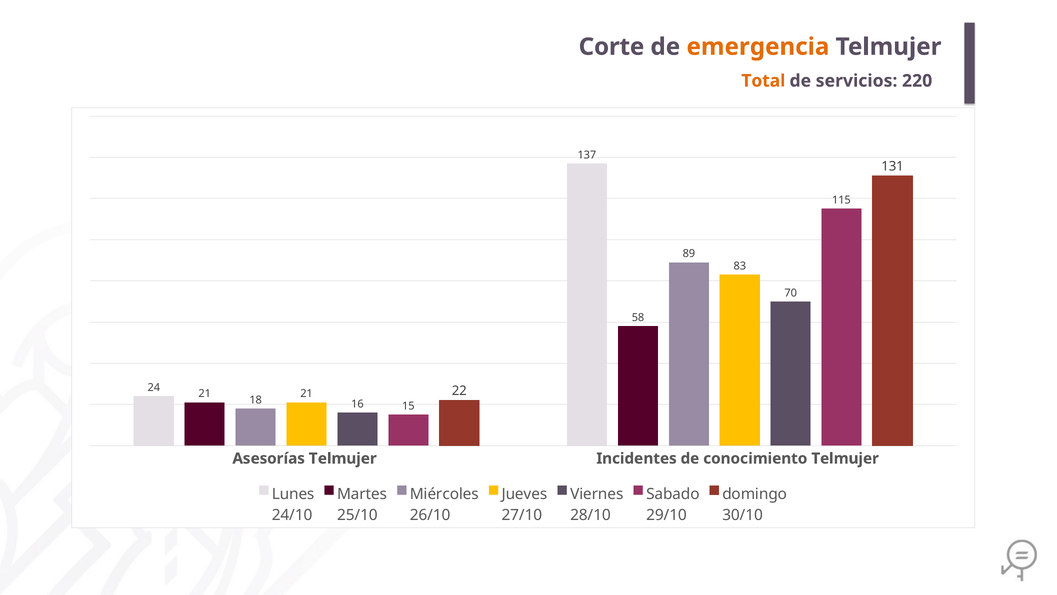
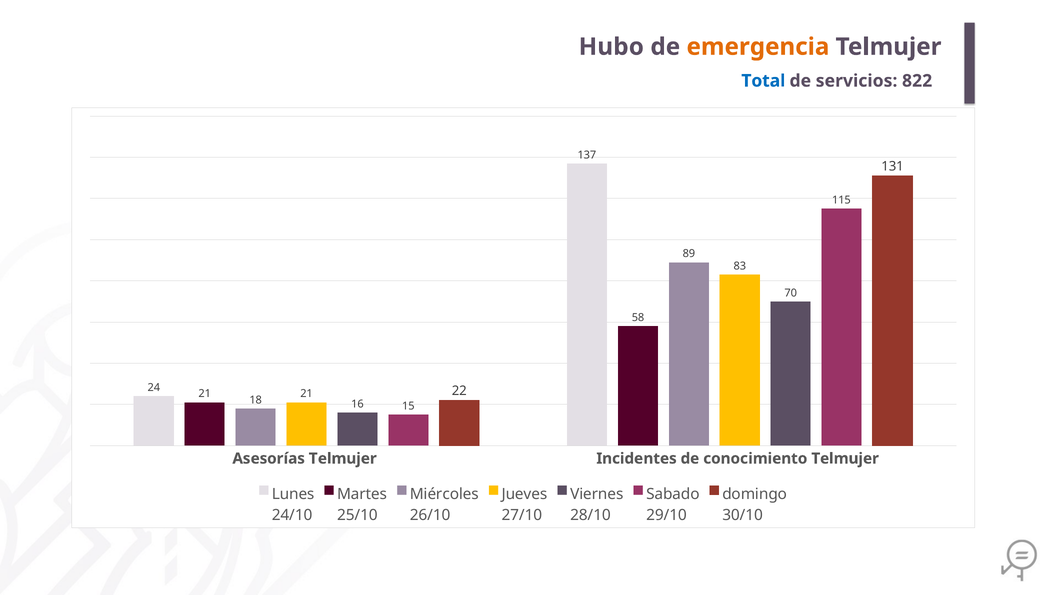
Corte: Corte -> Hubo (611, 47)
Total colour: orange -> blue (763, 81)
220: 220 -> 822 (917, 81)
